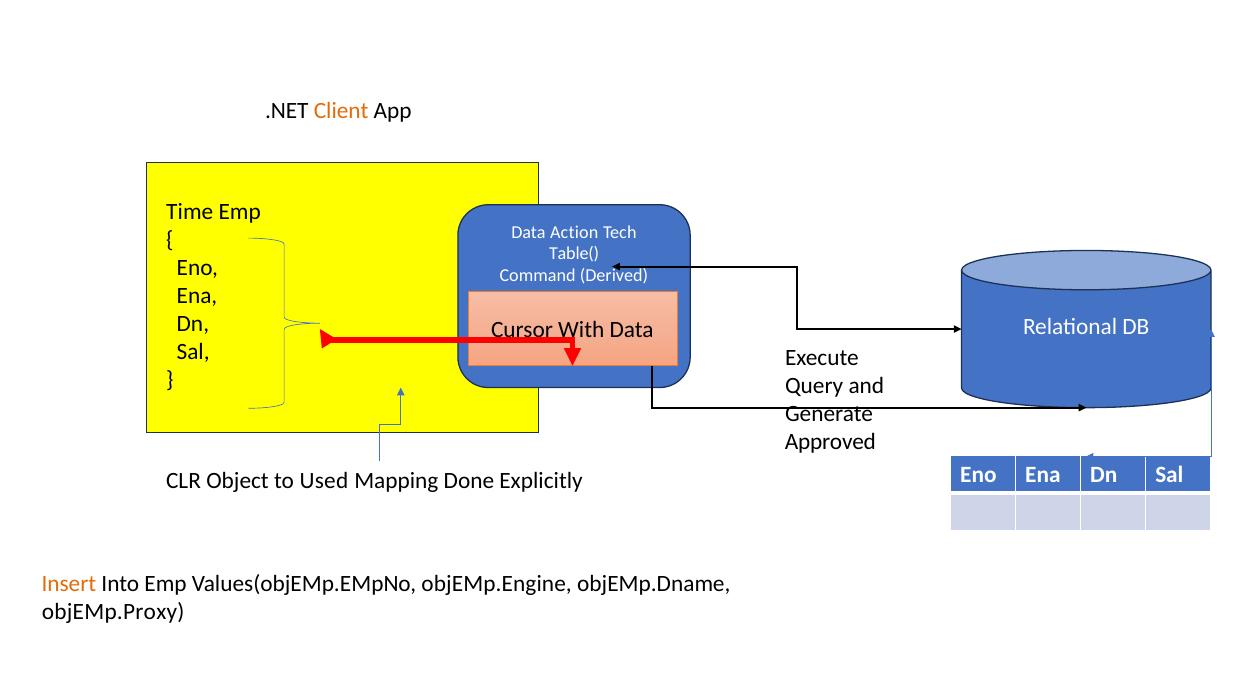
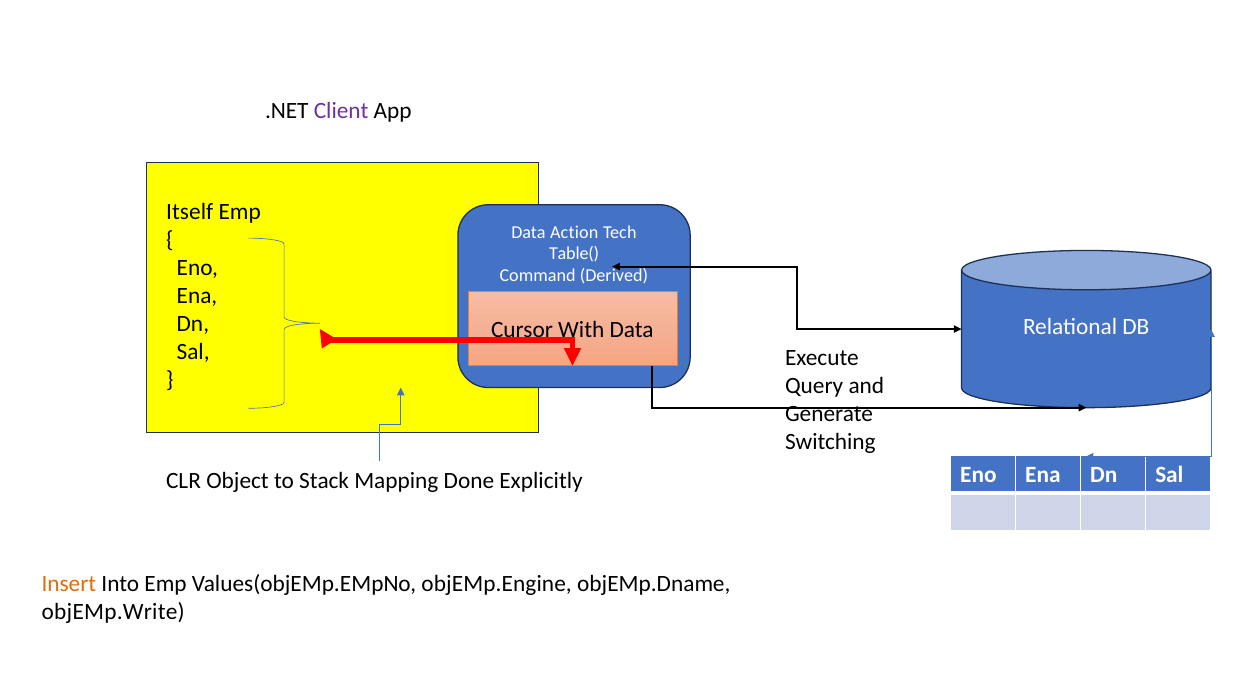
Client colour: orange -> purple (341, 111)
Time: Time -> Itself (190, 212)
Approved: Approved -> Switching (830, 442)
Used: Used -> Stack (324, 481)
objEMp.Proxy: objEMp.Proxy -> objEMp.Write (113, 612)
